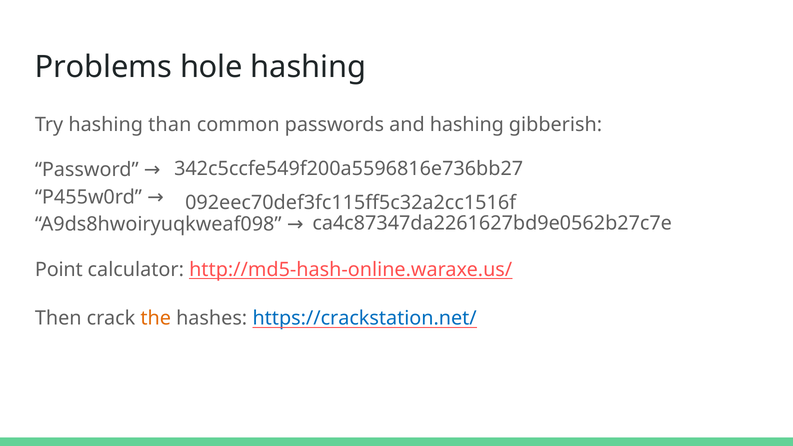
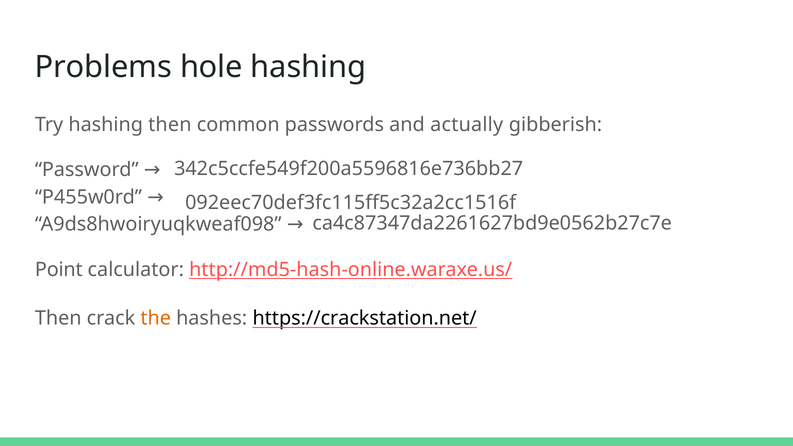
hashing than: than -> then (170, 125)
and hashing: hashing -> actually (467, 125)
https://crackstation.net/ colour: blue -> black (365, 318)
